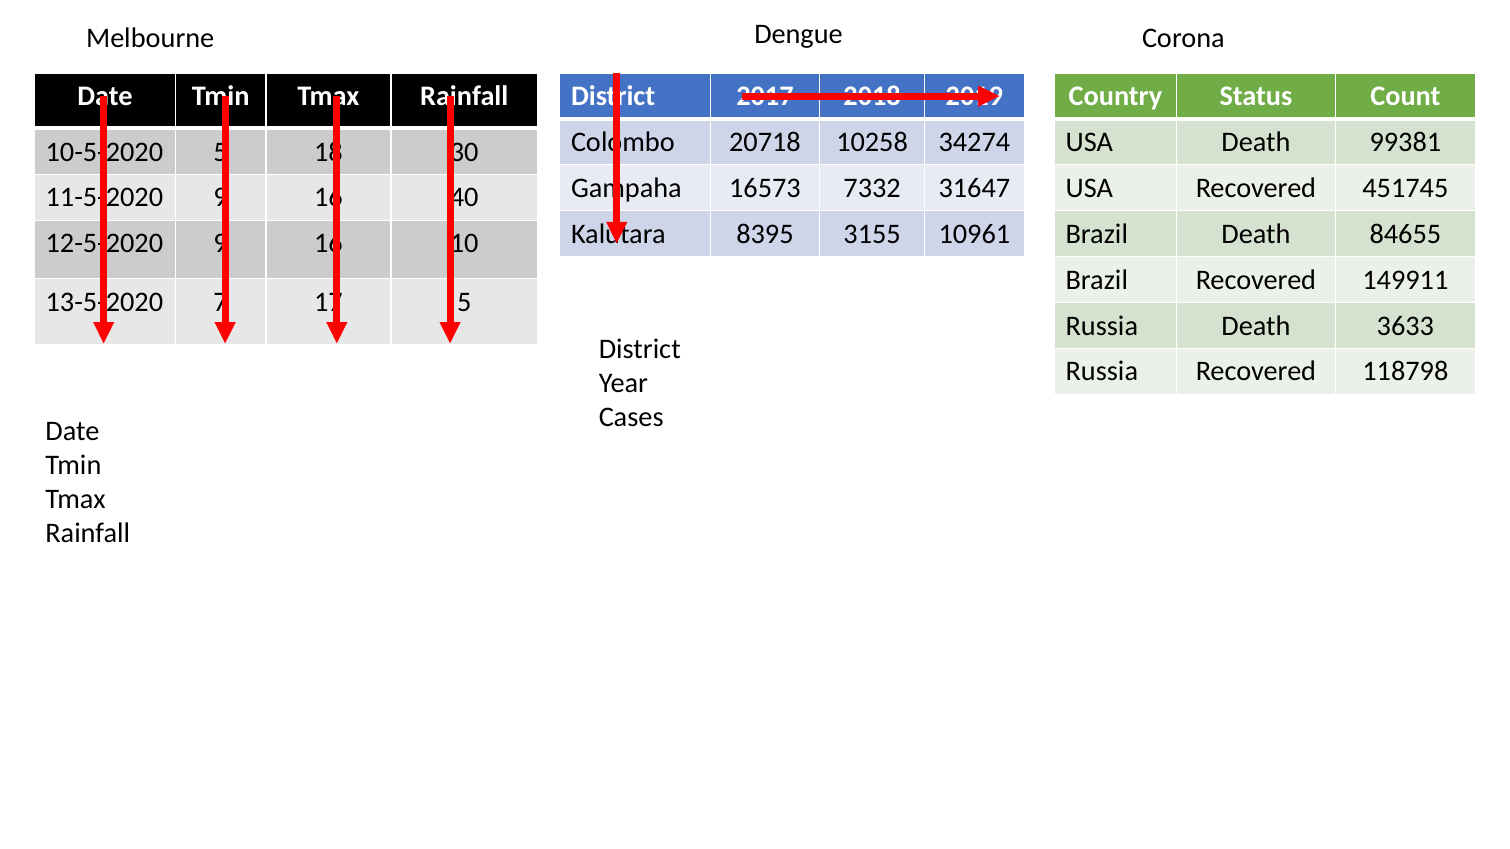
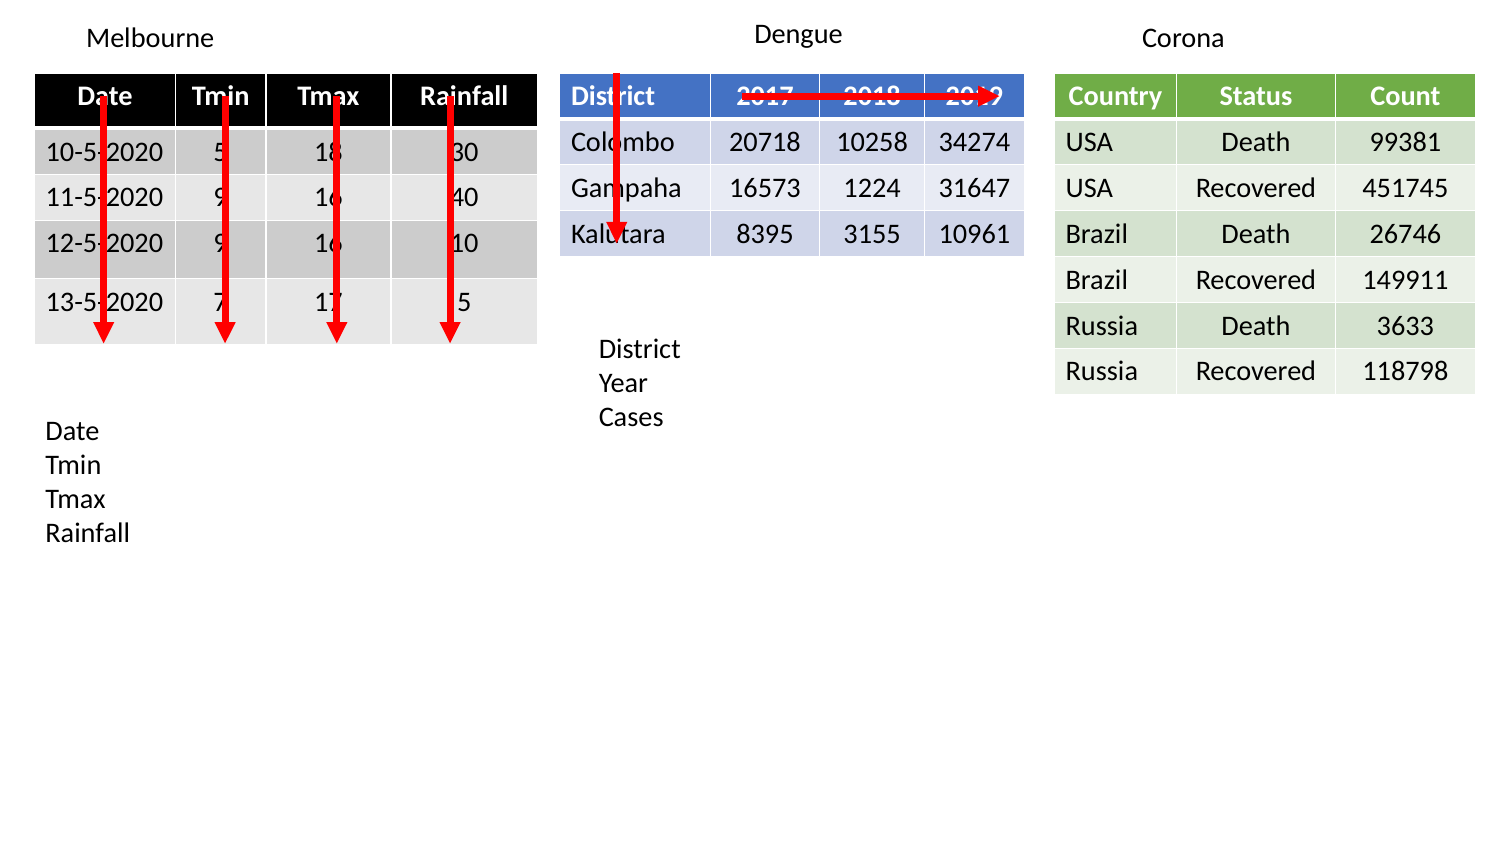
7332: 7332 -> 1224 (872, 188)
84655: 84655 -> 26746 (1405, 234)
